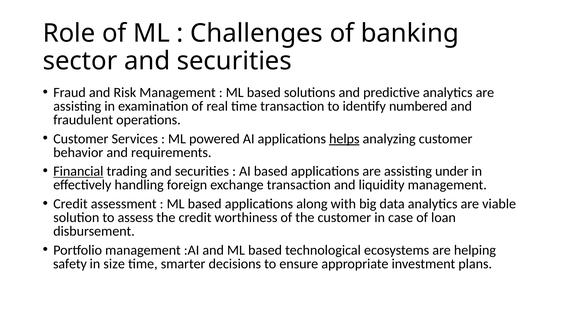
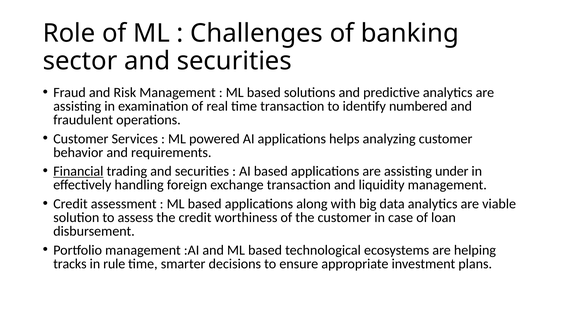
helps underline: present -> none (344, 139)
safety: safety -> tracks (70, 263)
size: size -> rule (114, 263)
